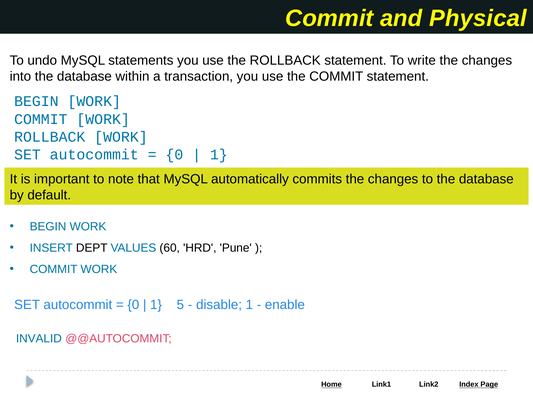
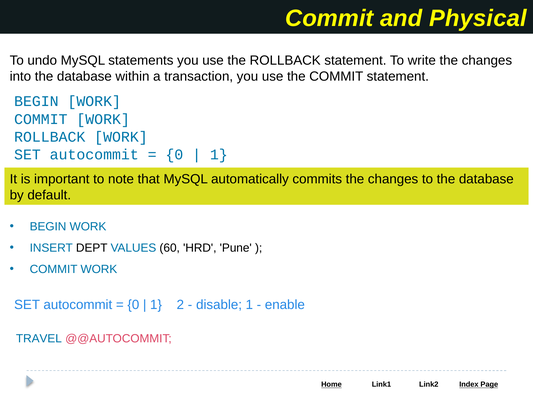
5: 5 -> 2 (180, 305)
INVALID: INVALID -> TRAVEL (39, 338)
